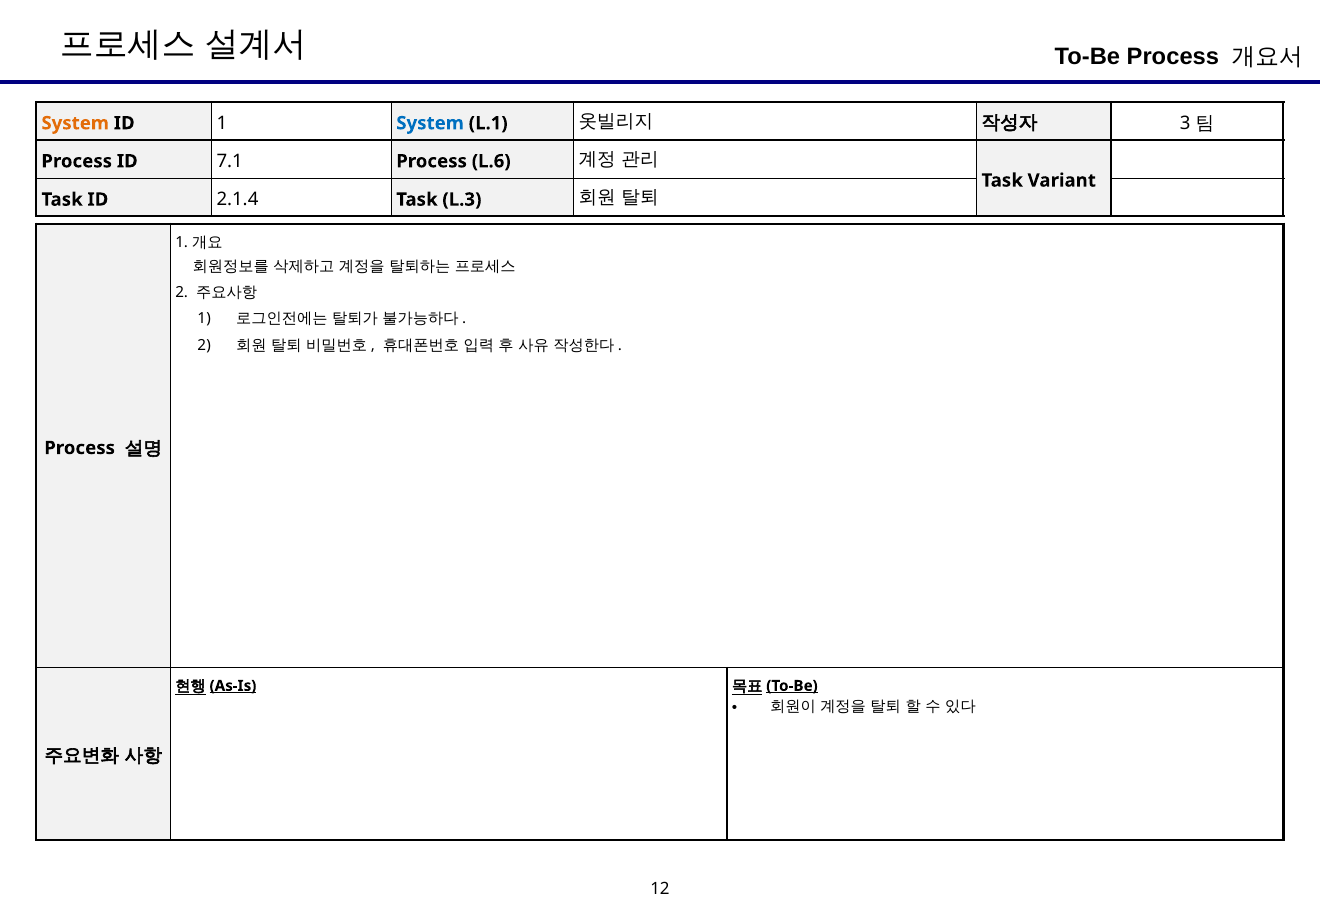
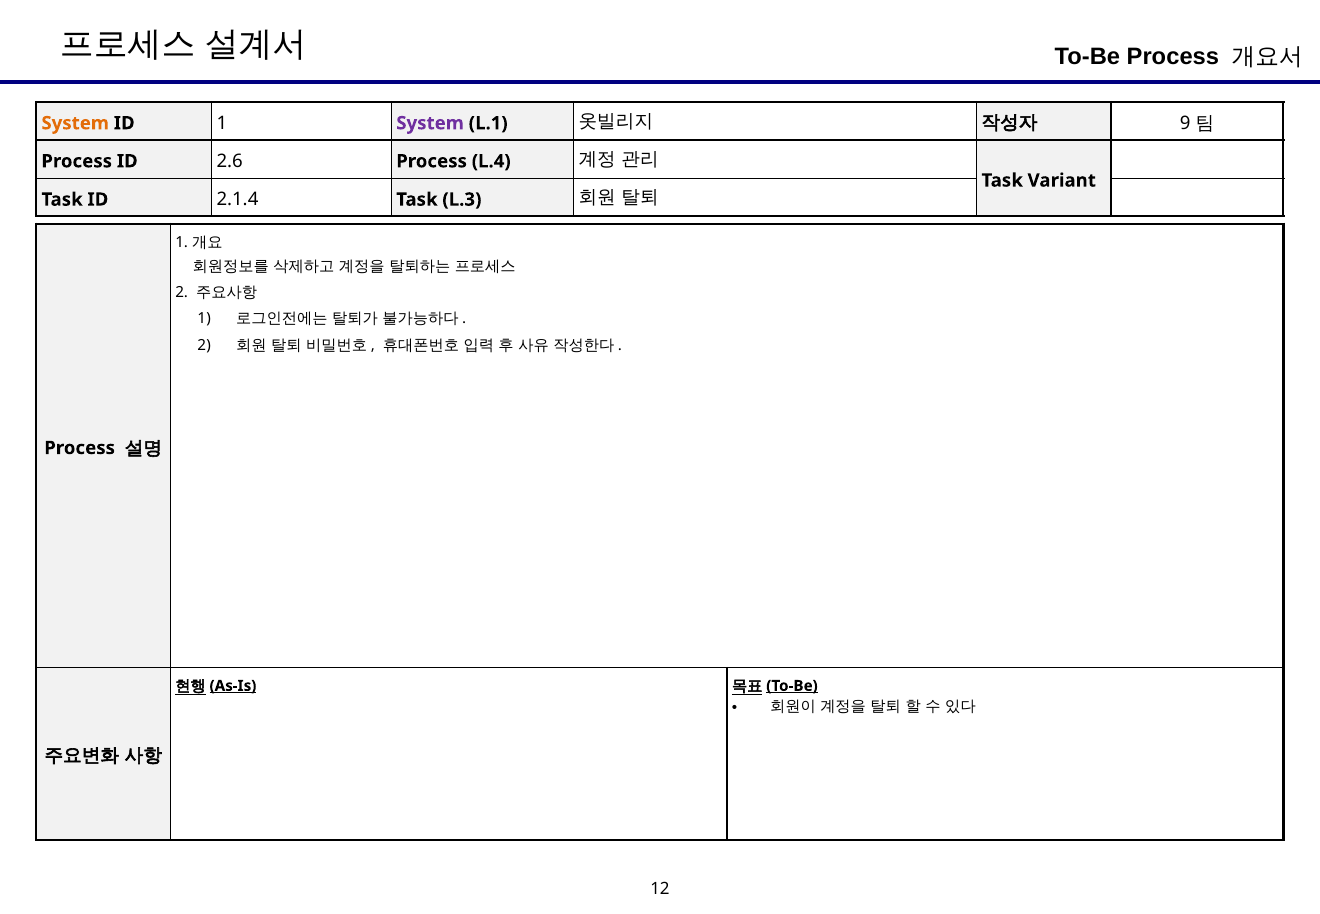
System colour: blue -> purple (430, 123)
3: 3 -> 9 (1185, 123)
7.1: 7.1 -> 2.6 (230, 161)
L.6: L.6 -> L.4 (491, 161)
